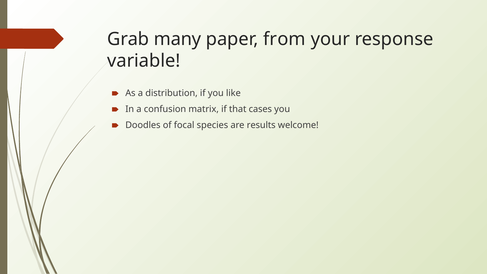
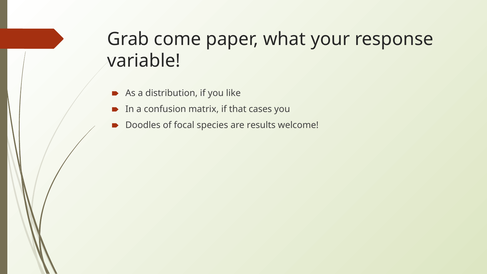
many: many -> come (177, 39)
from: from -> what (284, 39)
